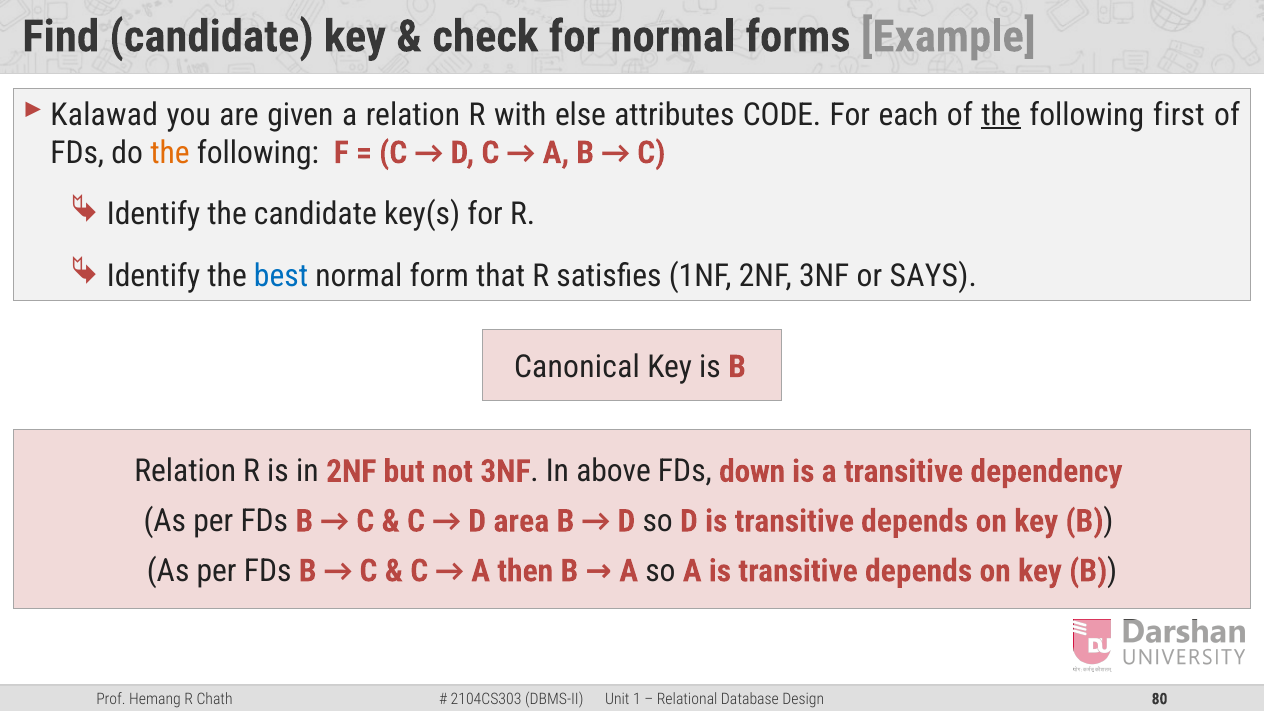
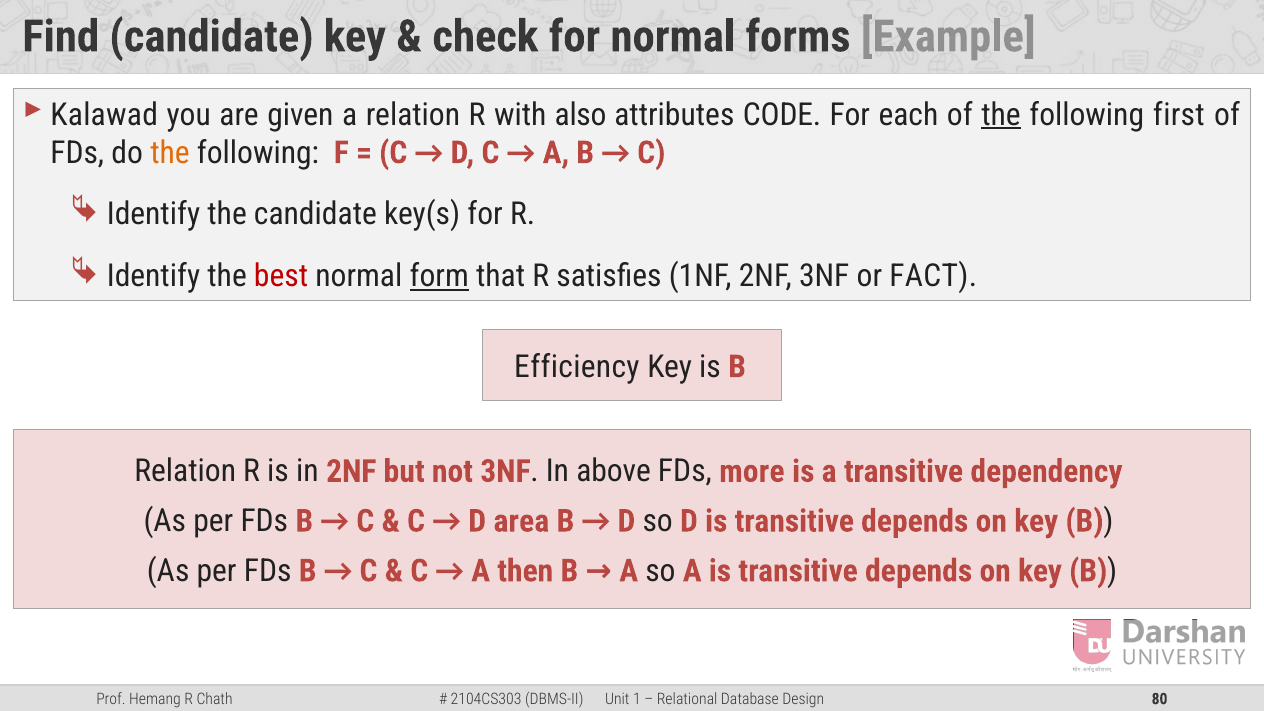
else: else -> also (581, 115)
best colour: blue -> red (281, 276)
form underline: none -> present (439, 276)
SAYS: SAYS -> FACT (933, 276)
Canonical: Canonical -> Efficiency (577, 367)
down: down -> more (752, 471)
